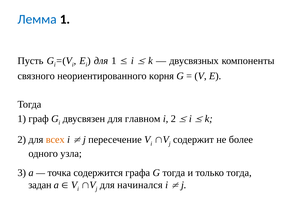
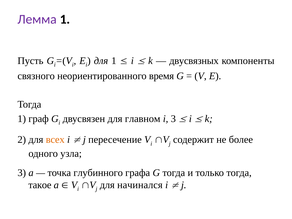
Лемма colour: blue -> purple (37, 19)
корня: корня -> время (161, 76)
i 2: 2 -> 3 (173, 119)
содержится: содержится -> глубинного (98, 173)
задан: задан -> такое (40, 185)
